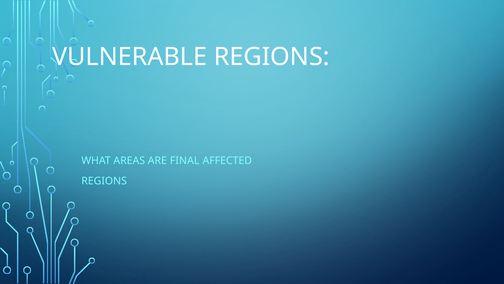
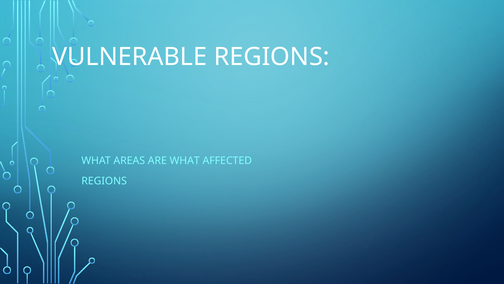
ARE FINAL: FINAL -> WHAT (185, 160)
